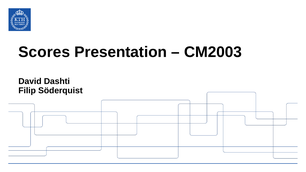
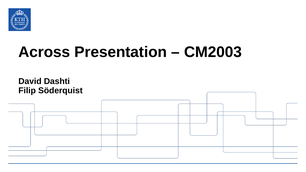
Scores: Scores -> Across (44, 52)
